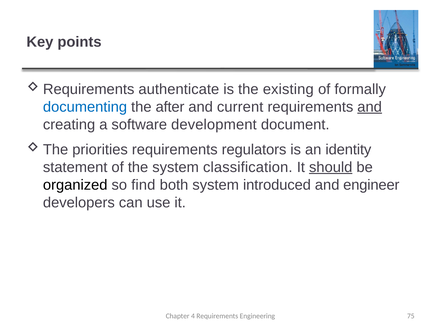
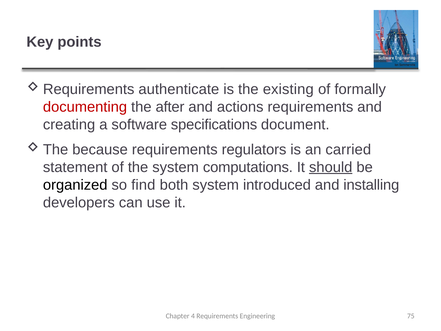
documenting colour: blue -> red (85, 107)
current: current -> actions (240, 107)
and underline: present -> none (370, 107)
development: development -> specifications (214, 124)
priorities: priorities -> because (100, 149)
identity: identity -> carried (348, 149)
classification: classification -> computations (248, 167)
engineer: engineer -> installing (371, 185)
